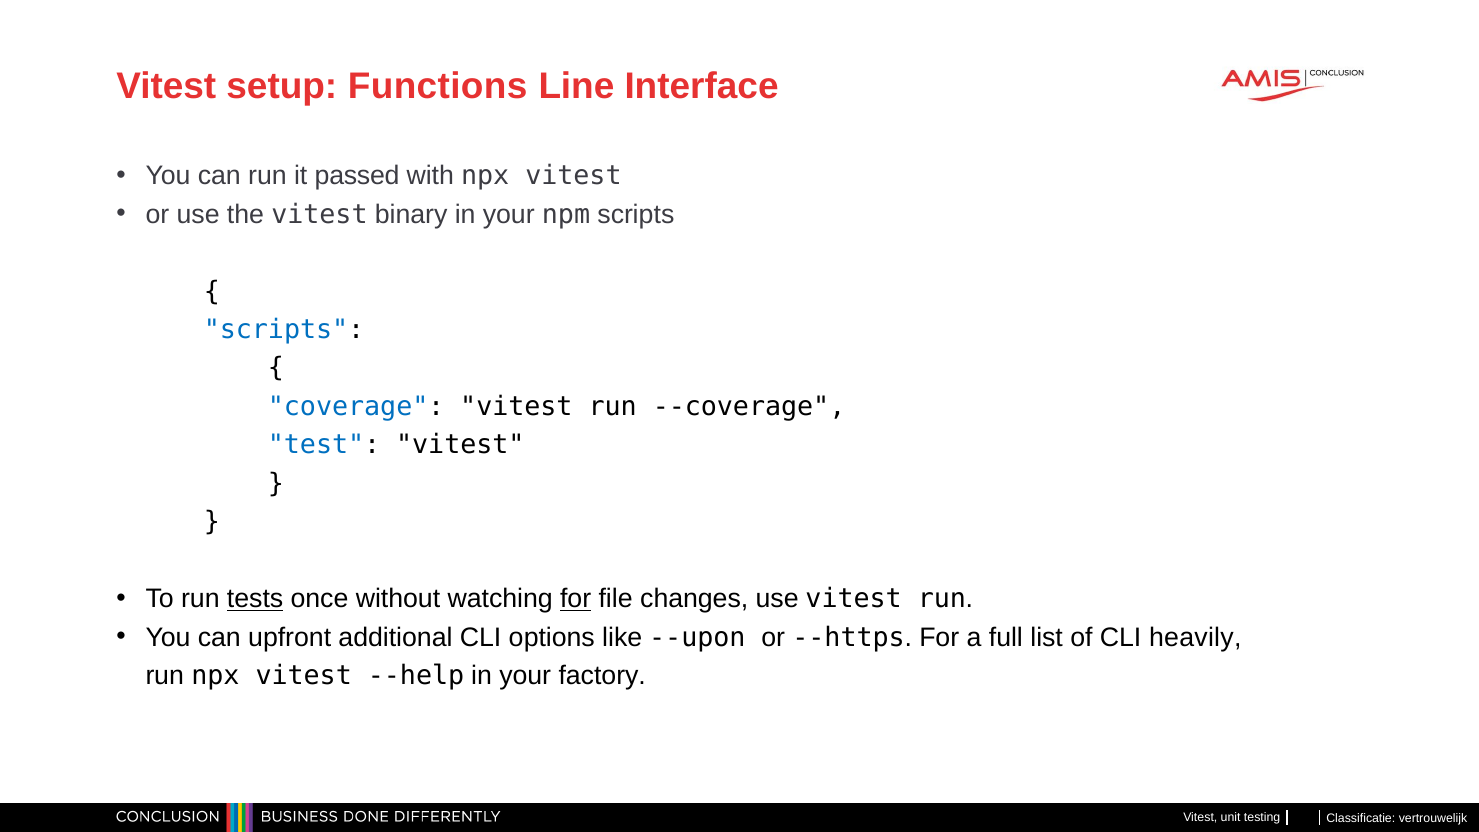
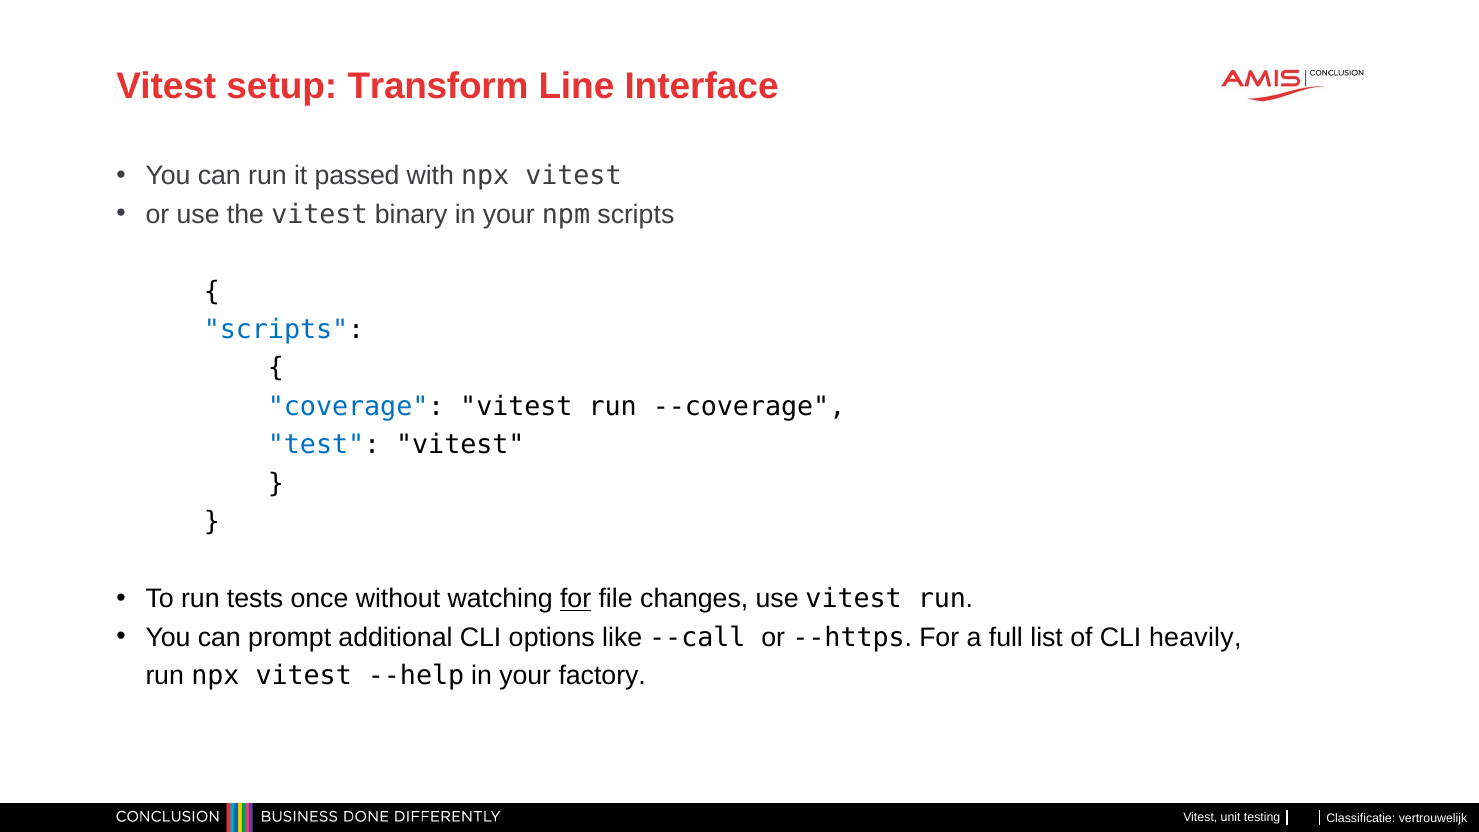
Functions: Functions -> Transform (438, 86)
tests underline: present -> none (255, 599)
upfront: upfront -> prompt (290, 638)
--upon: --upon -> --call (697, 638)
